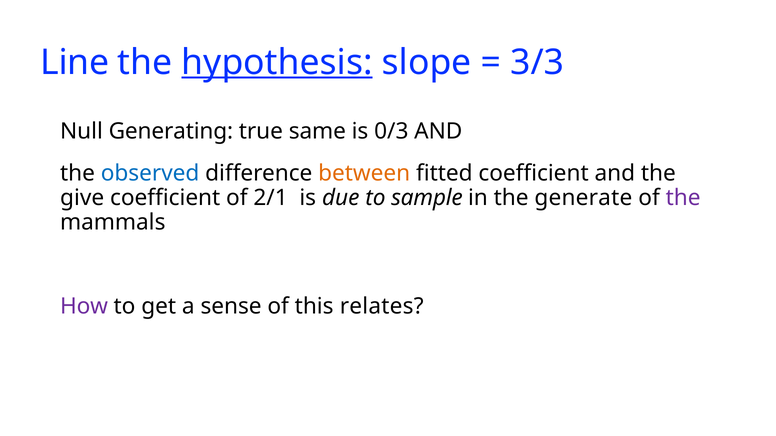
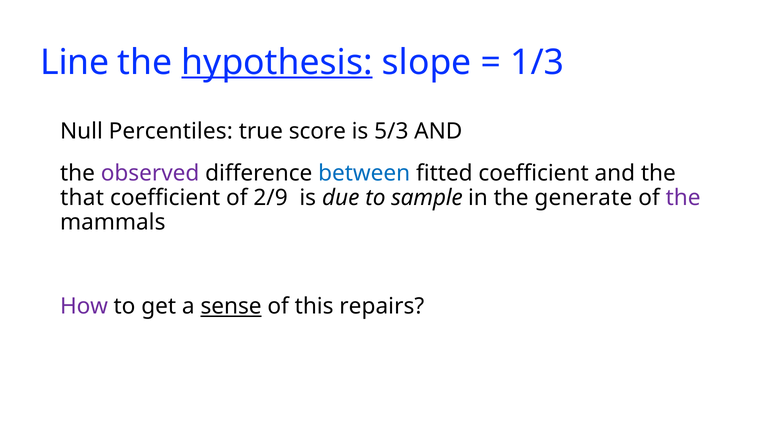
3/3: 3/3 -> 1/3 (537, 62)
Generating: Generating -> Percentiles (171, 131)
same: same -> score (317, 131)
0/3: 0/3 -> 5/3 (391, 131)
observed colour: blue -> purple (150, 173)
between colour: orange -> blue (364, 173)
give: give -> that (82, 198)
2/1: 2/1 -> 2/9 (271, 198)
sense underline: none -> present (231, 307)
relates: relates -> repairs (382, 307)
